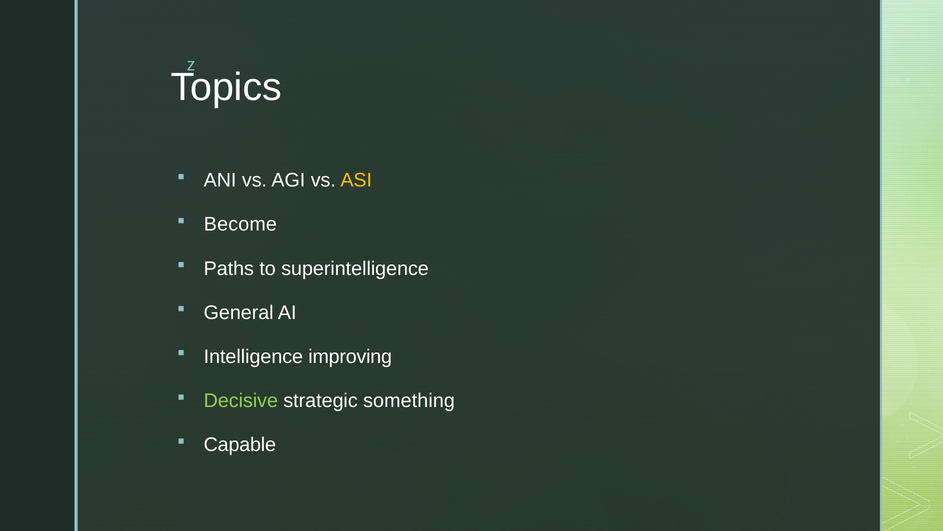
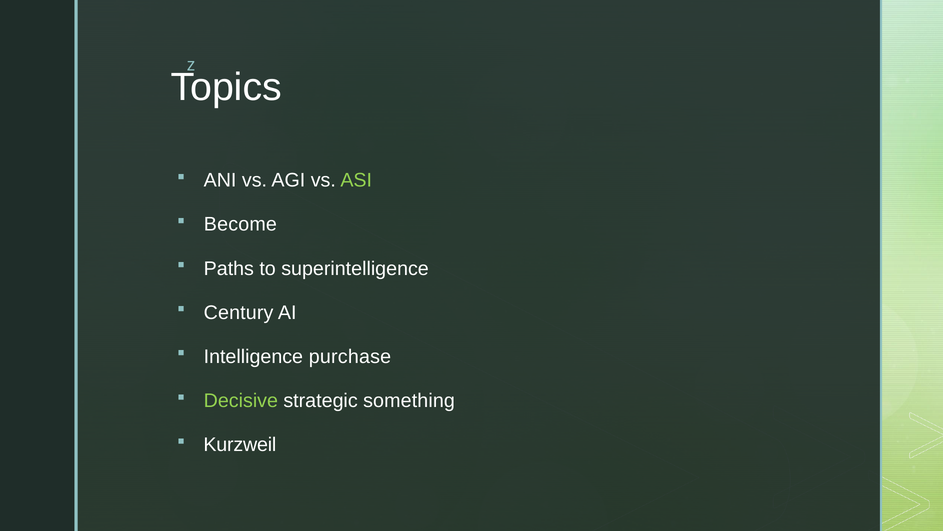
ASI colour: yellow -> light green (356, 180)
General: General -> Century (239, 312)
improving: improving -> purchase (350, 356)
Capable: Capable -> Kurzweil (240, 444)
